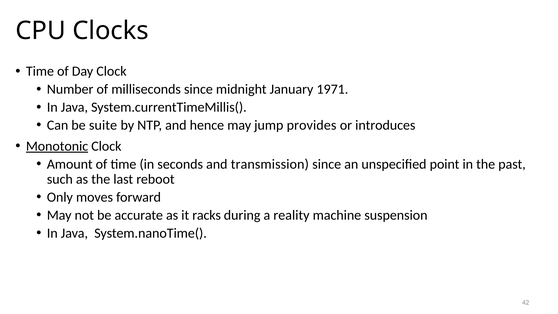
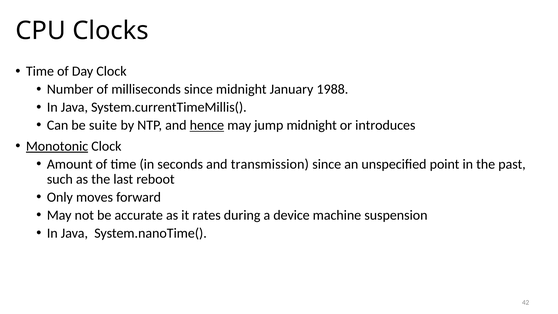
1971: 1971 -> 1988 (332, 89)
hence underline: none -> present (207, 125)
jump provides: provides -> midnight (312, 125)
racks: racks -> rates (207, 215)
reality: reality -> device (292, 215)
